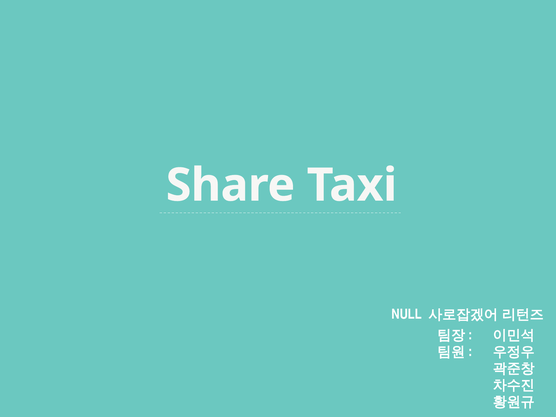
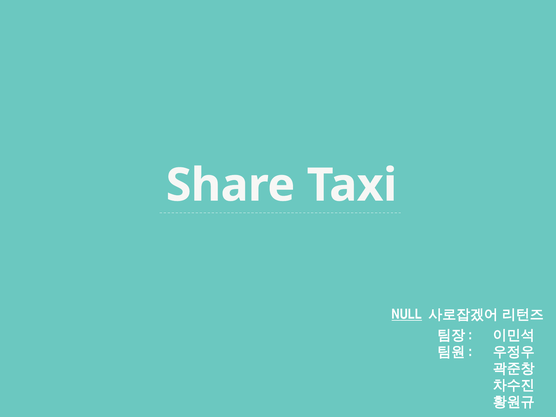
NULL underline: none -> present (407, 314)
